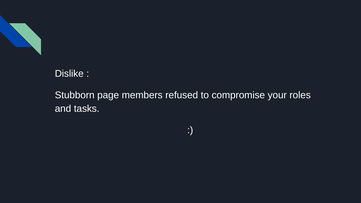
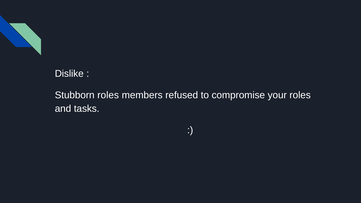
Stubborn page: page -> roles (108, 95)
